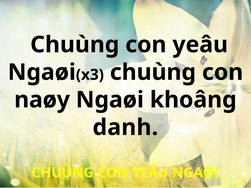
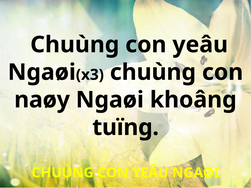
danh: danh -> tuïng (126, 128)
